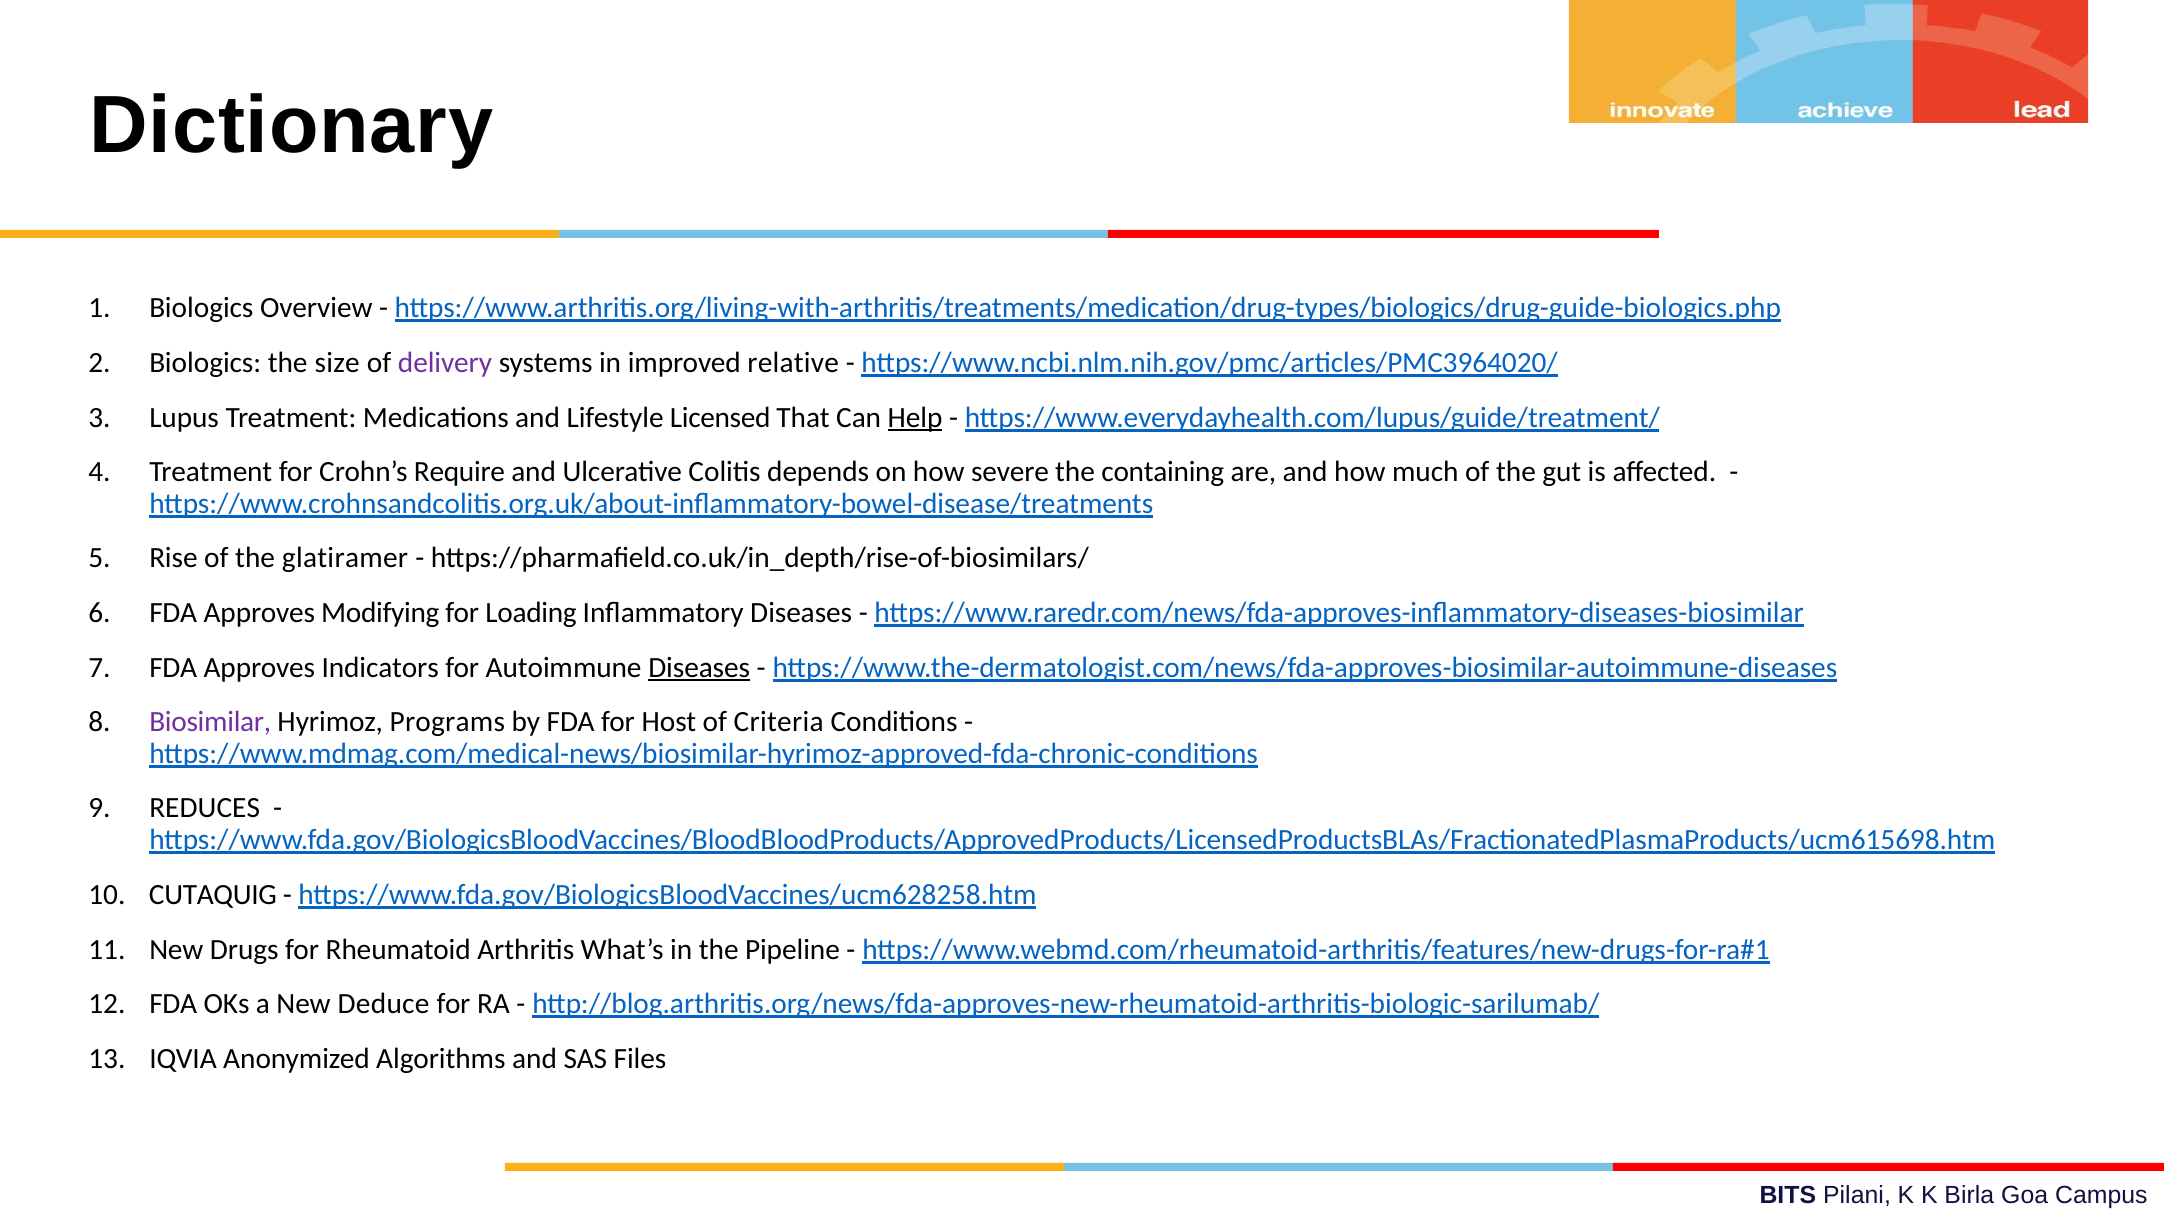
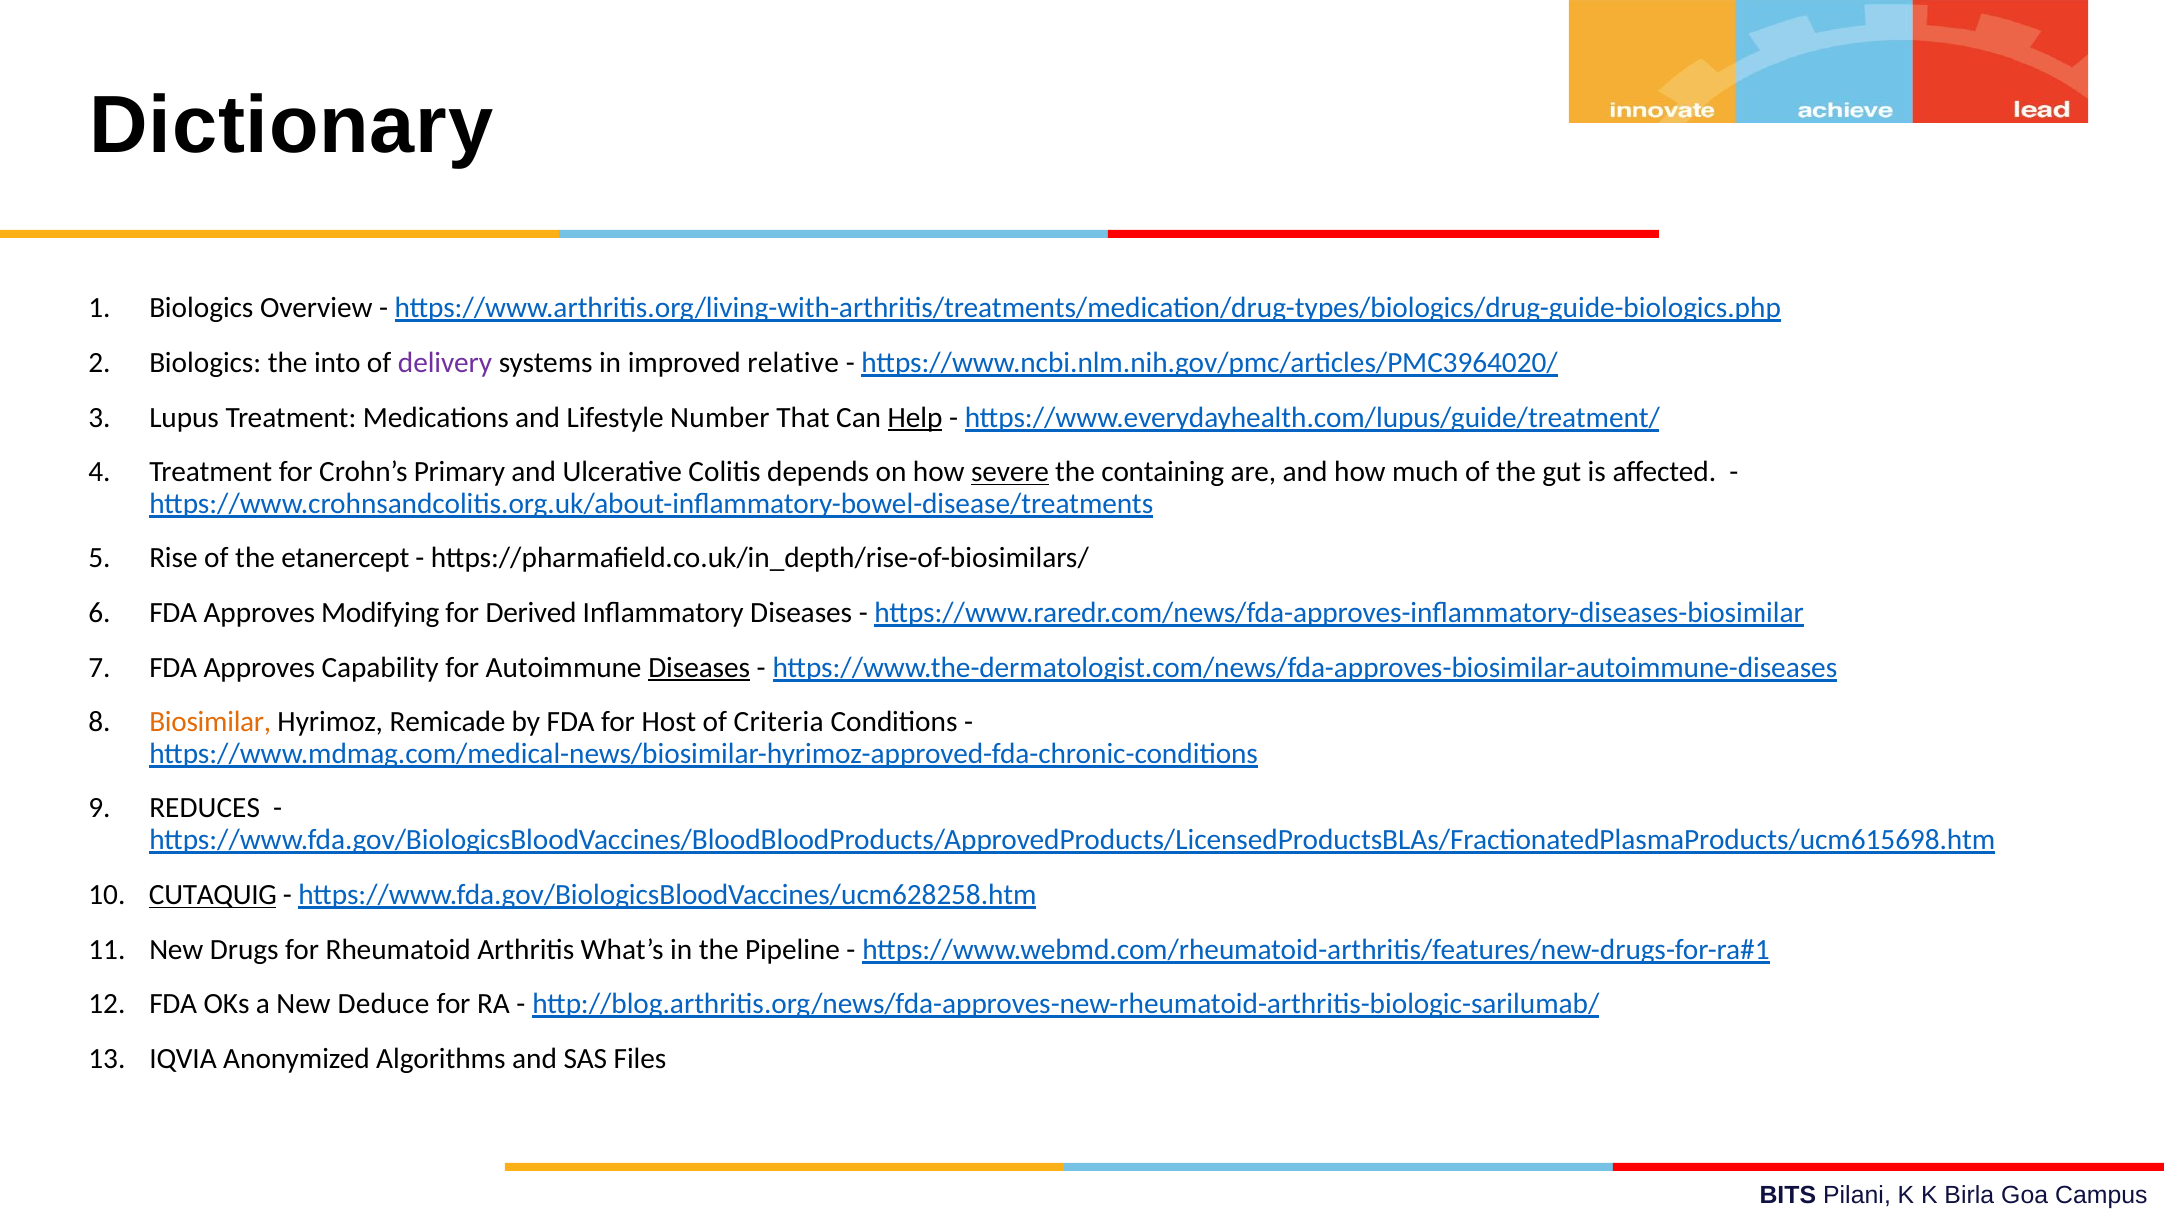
size: size -> into (337, 363)
Licensed: Licensed -> Number (720, 418)
Require: Require -> Primary (459, 472)
severe underline: none -> present (1010, 472)
glatiramer: glatiramer -> etanercept (345, 558)
Loading: Loading -> Derived (531, 613)
Indicators: Indicators -> Capability (380, 668)
Biosimilar colour: purple -> orange (210, 722)
Programs: Programs -> Remicade (448, 722)
CUTAQUIG underline: none -> present (213, 895)
